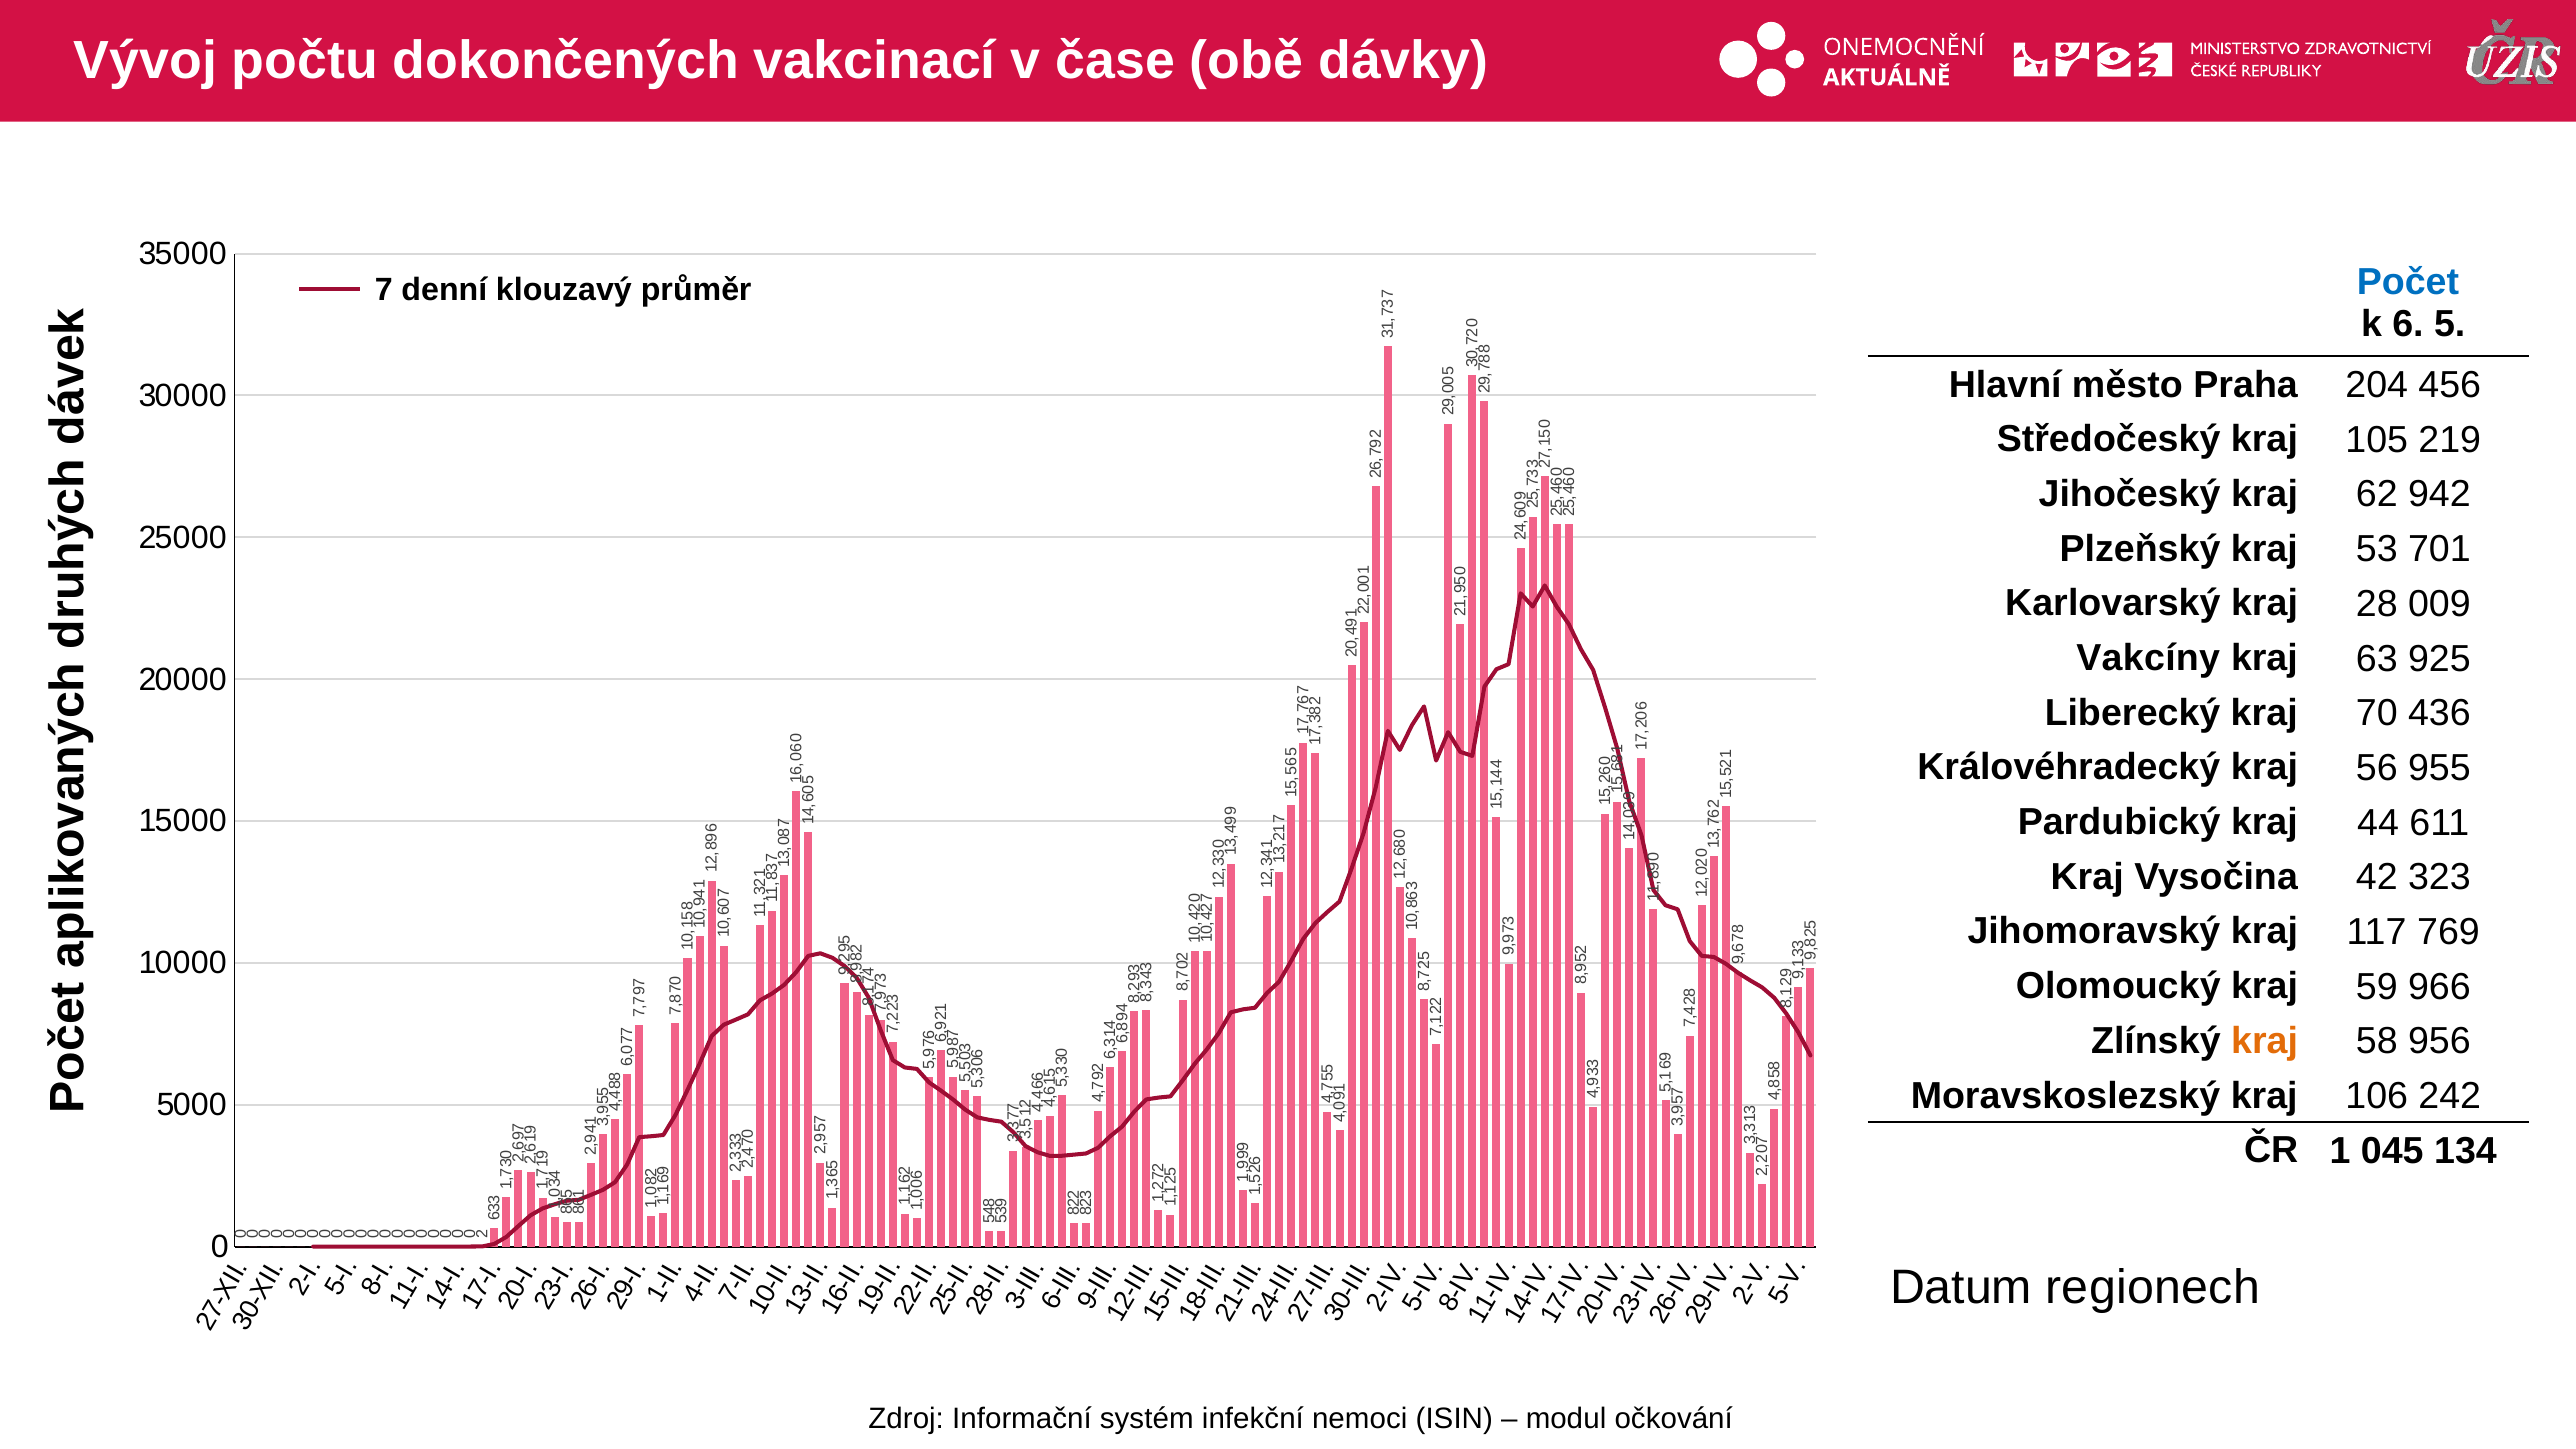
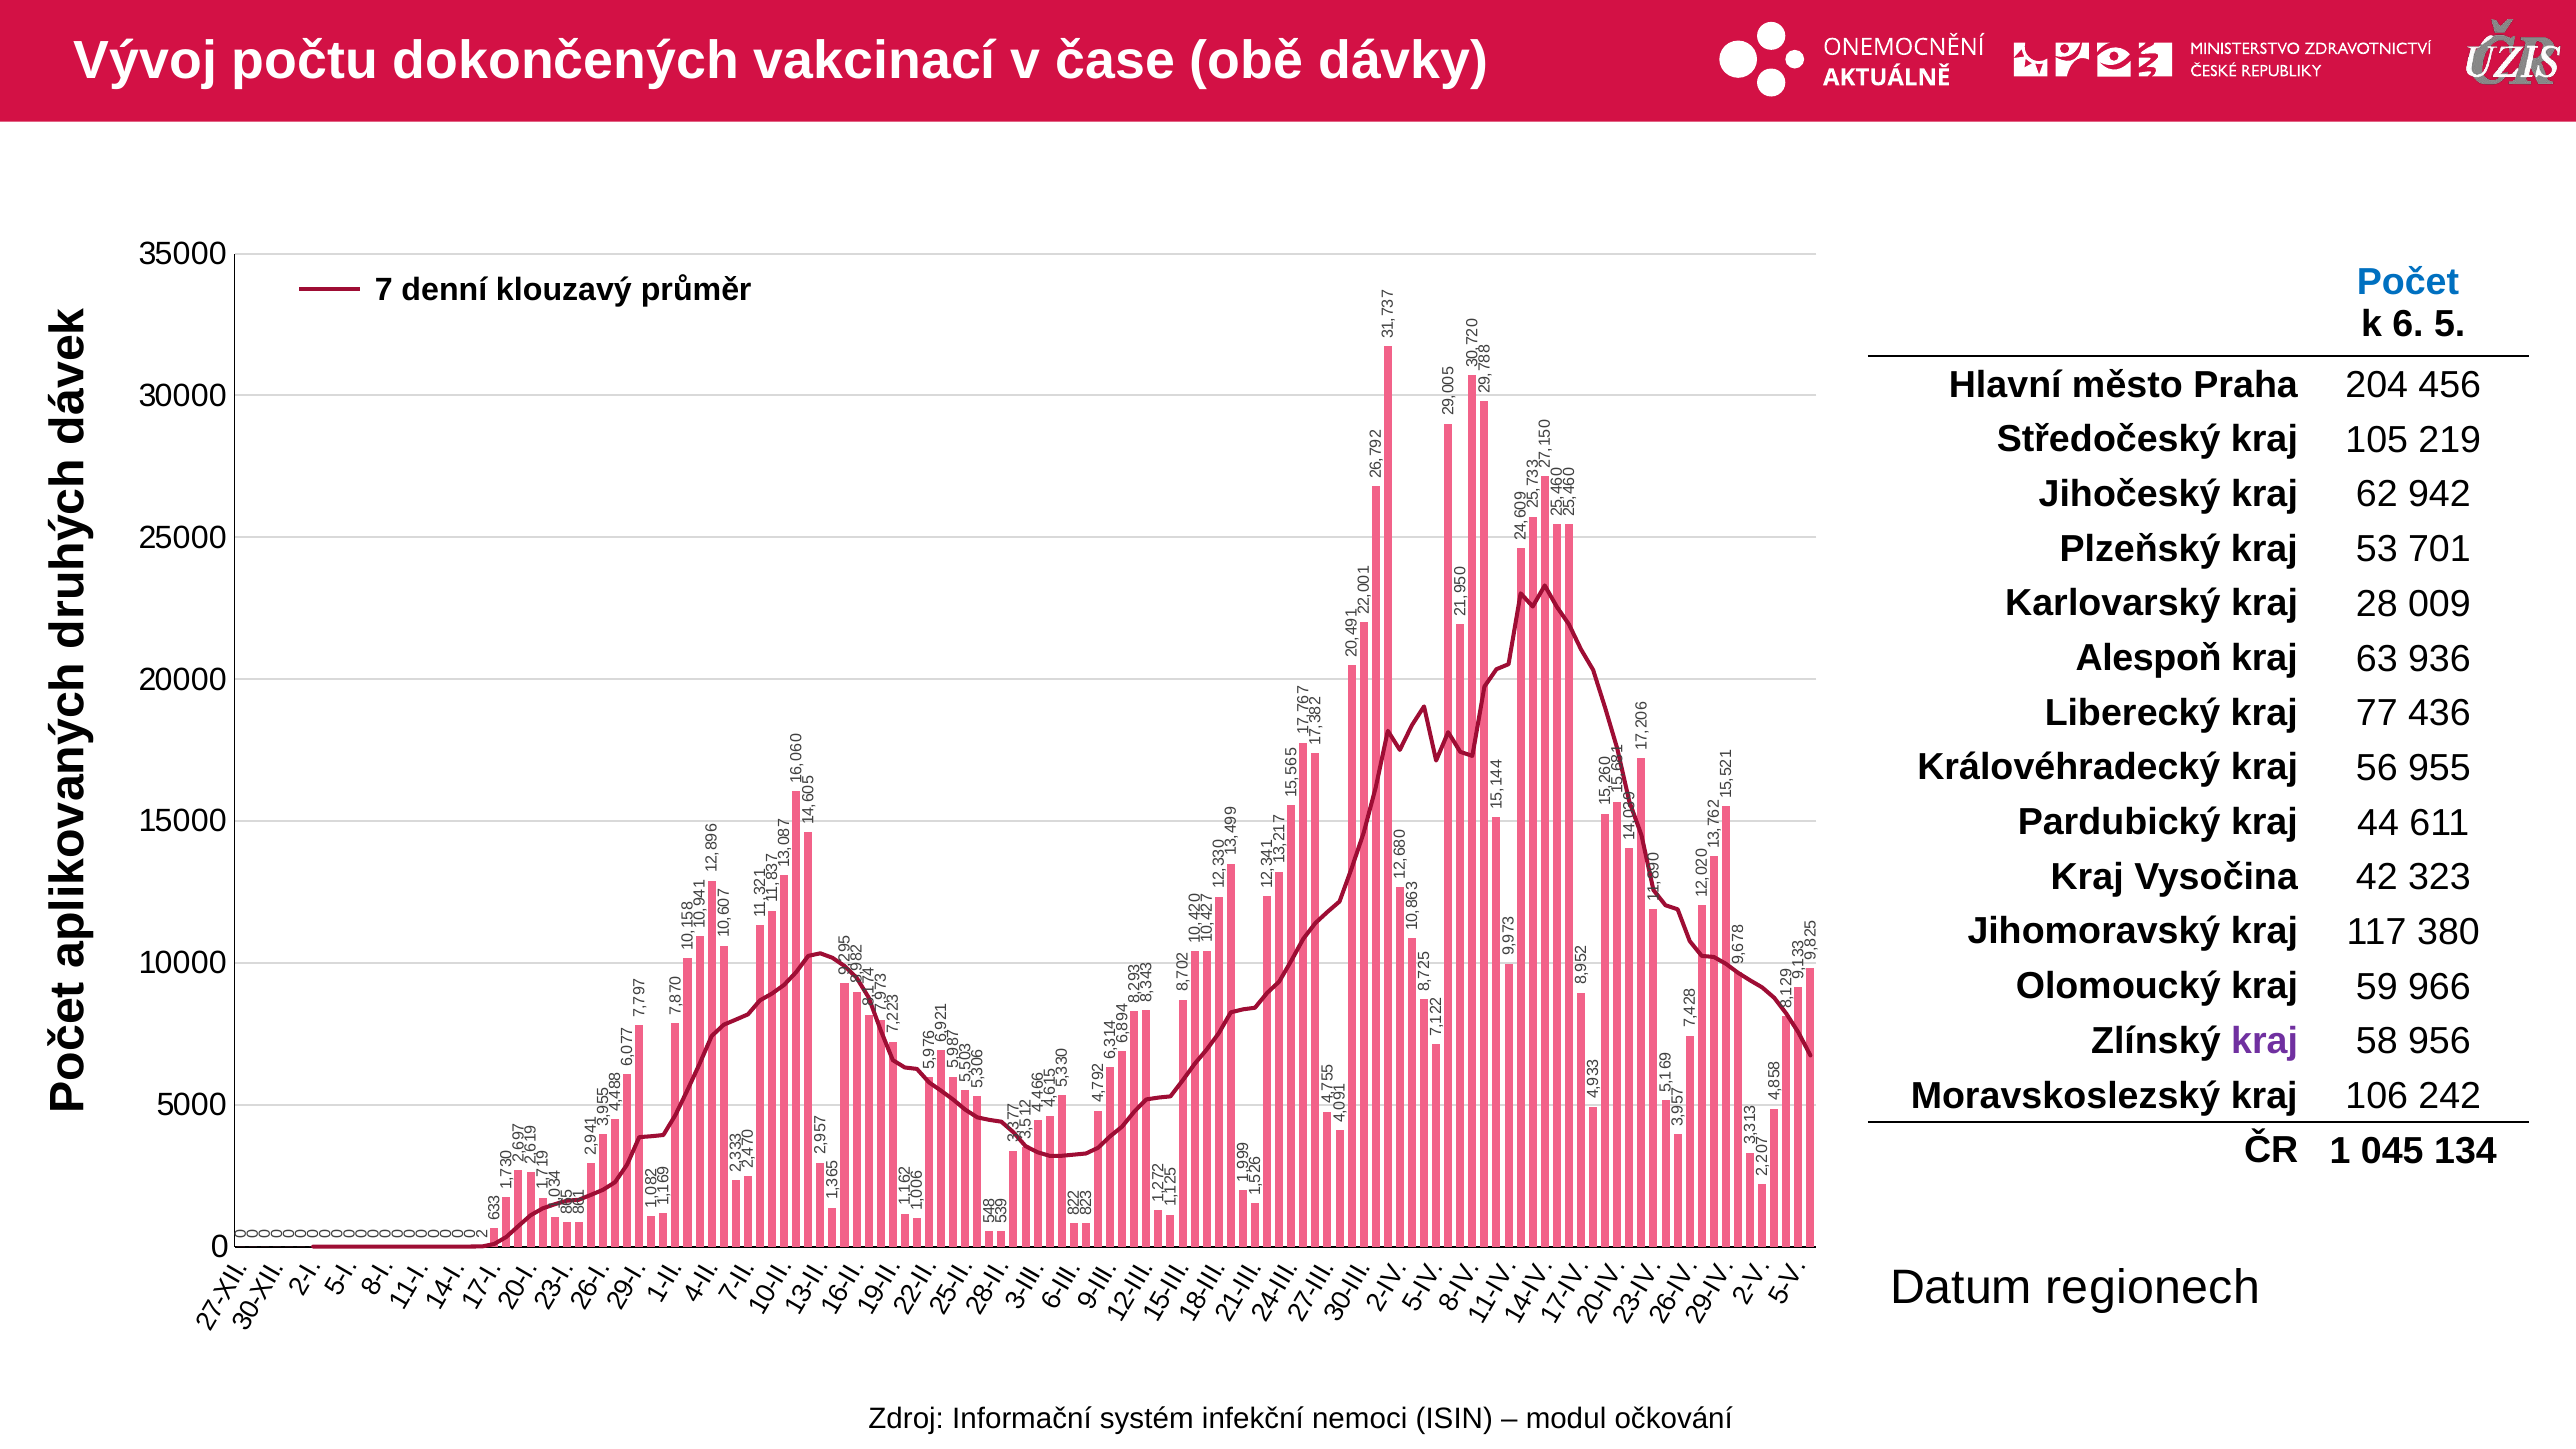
Vakcíny: Vakcíny -> Alespoň (2149, 658)
925: 925 -> 936 (2439, 659)
70: 70 -> 77 (2377, 713)
769: 769 -> 380 (2448, 932)
kraj colour: orange -> purple (2265, 1041)
